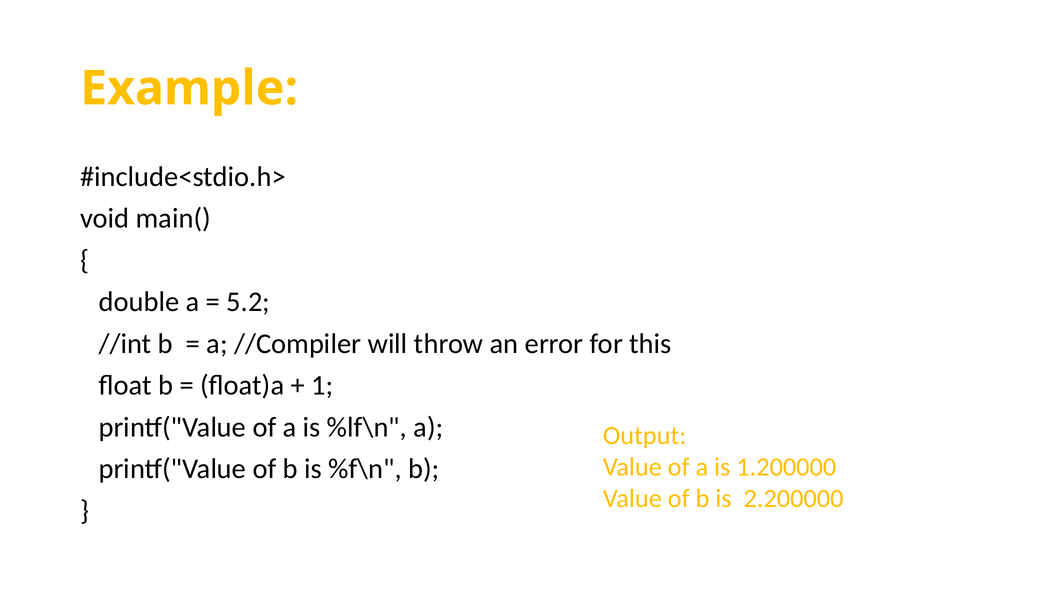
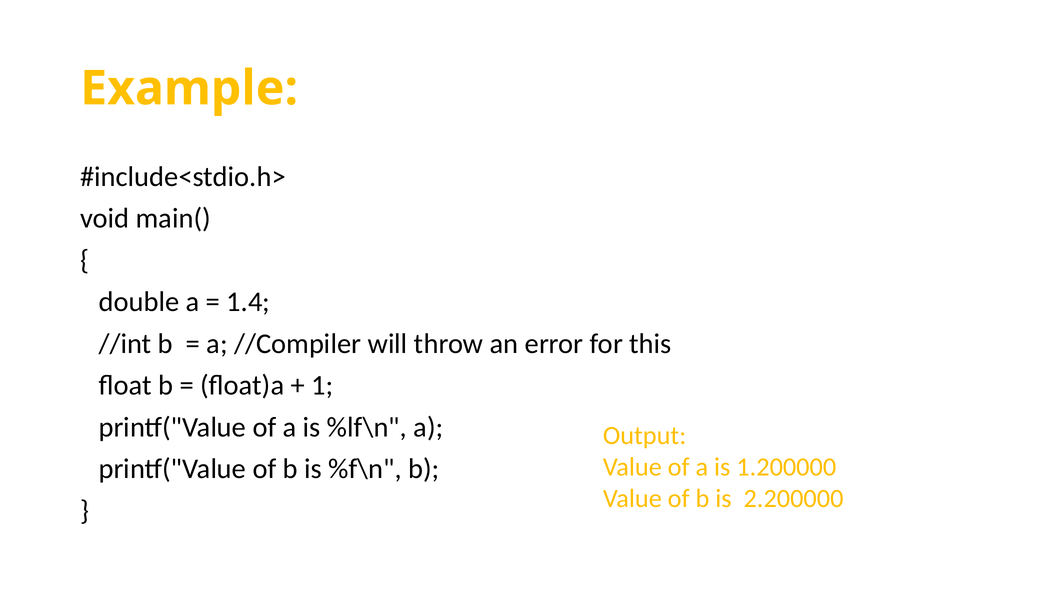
5.2: 5.2 -> 1.4 (248, 302)
